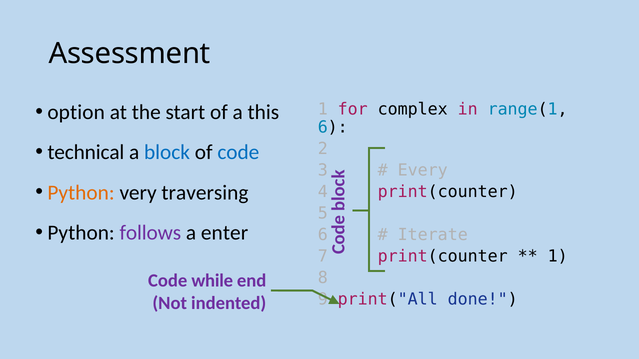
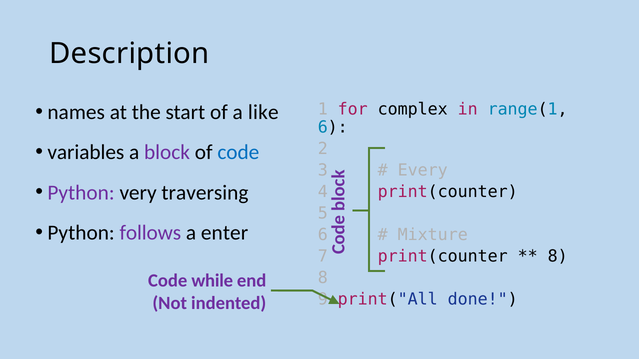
Assessment: Assessment -> Description (129, 54)
option: option -> names (76, 112)
this: this -> like (263, 112)
technical: technical -> variables (86, 153)
block colour: blue -> purple (167, 153)
Python colour: orange -> purple (81, 193)
Iterate: Iterate -> Mixture (433, 235)
1: 1 -> 8 (558, 256)
